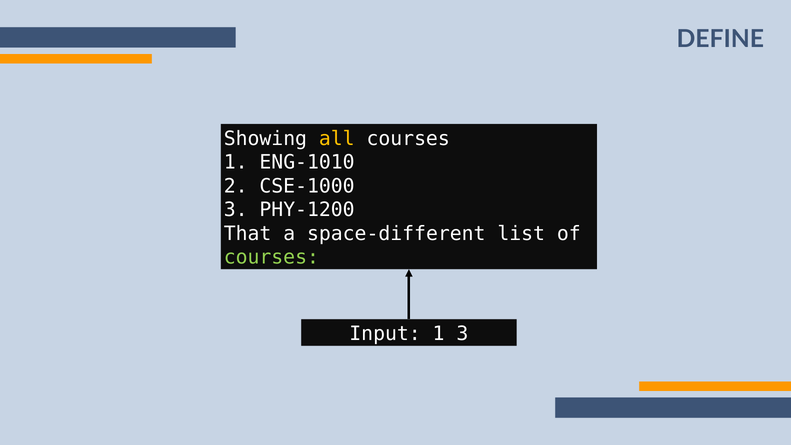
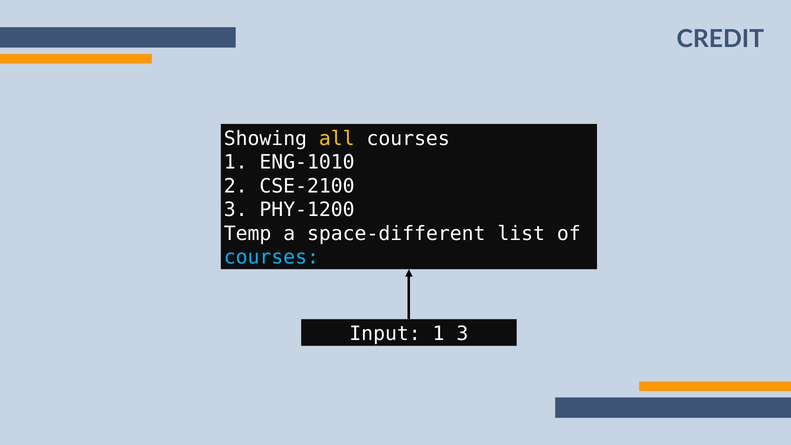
DEFINE: DEFINE -> CREDIT (720, 39)
CSE-1000: CSE-1000 -> CSE-2100 (307, 186)
That: That -> Temp (248, 234)
courses colour: light green -> light blue (271, 257)
